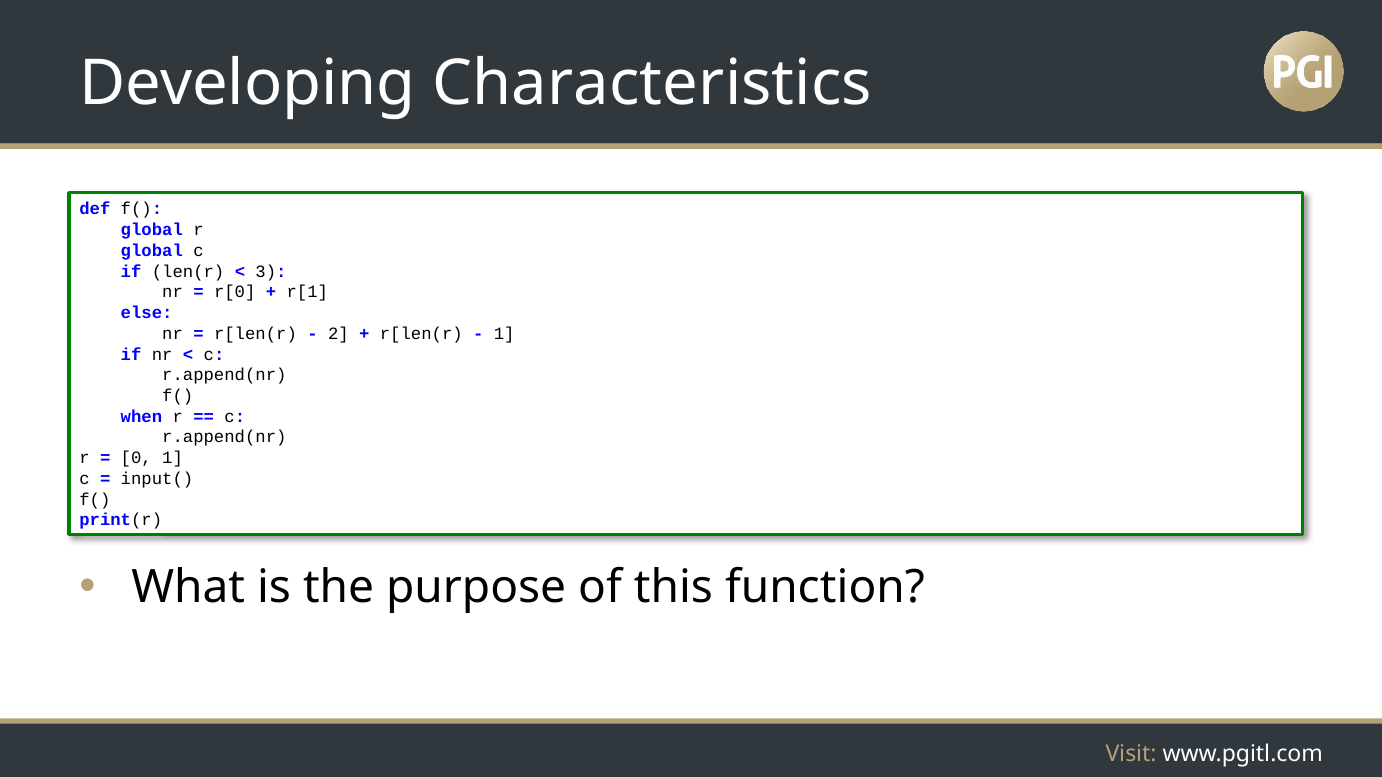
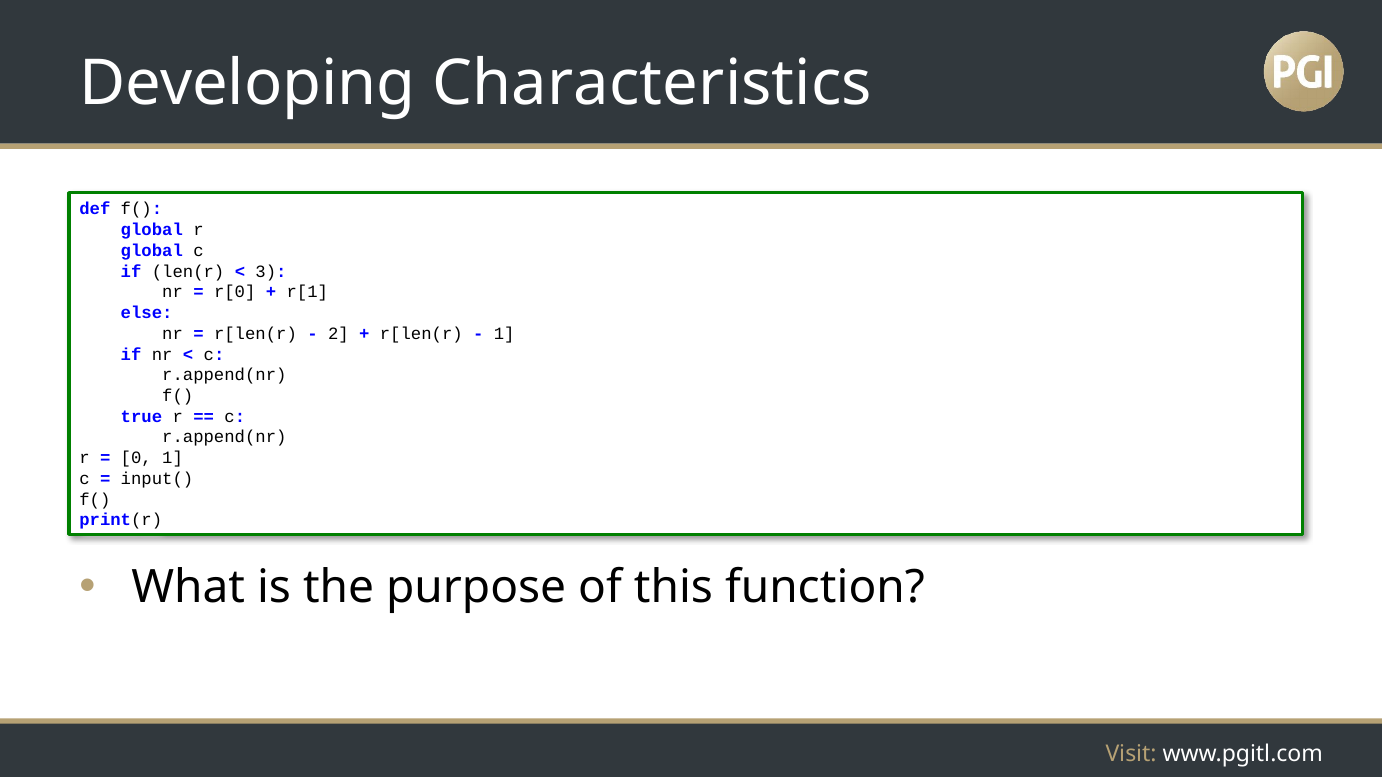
when: when -> true (141, 417)
